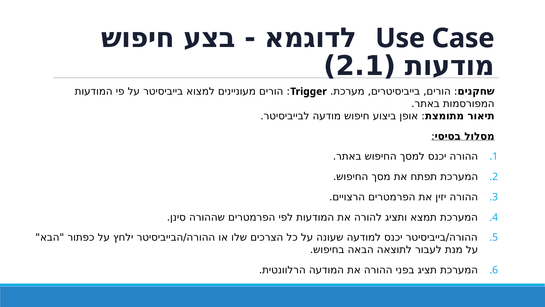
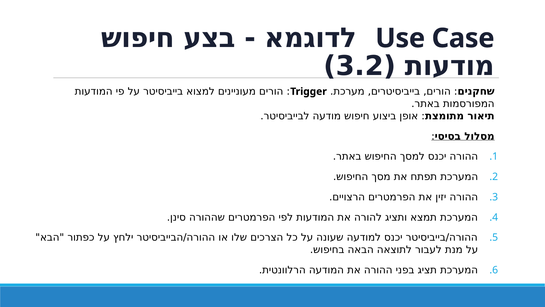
2.1: 2.1 -> 3.2 (360, 66)
